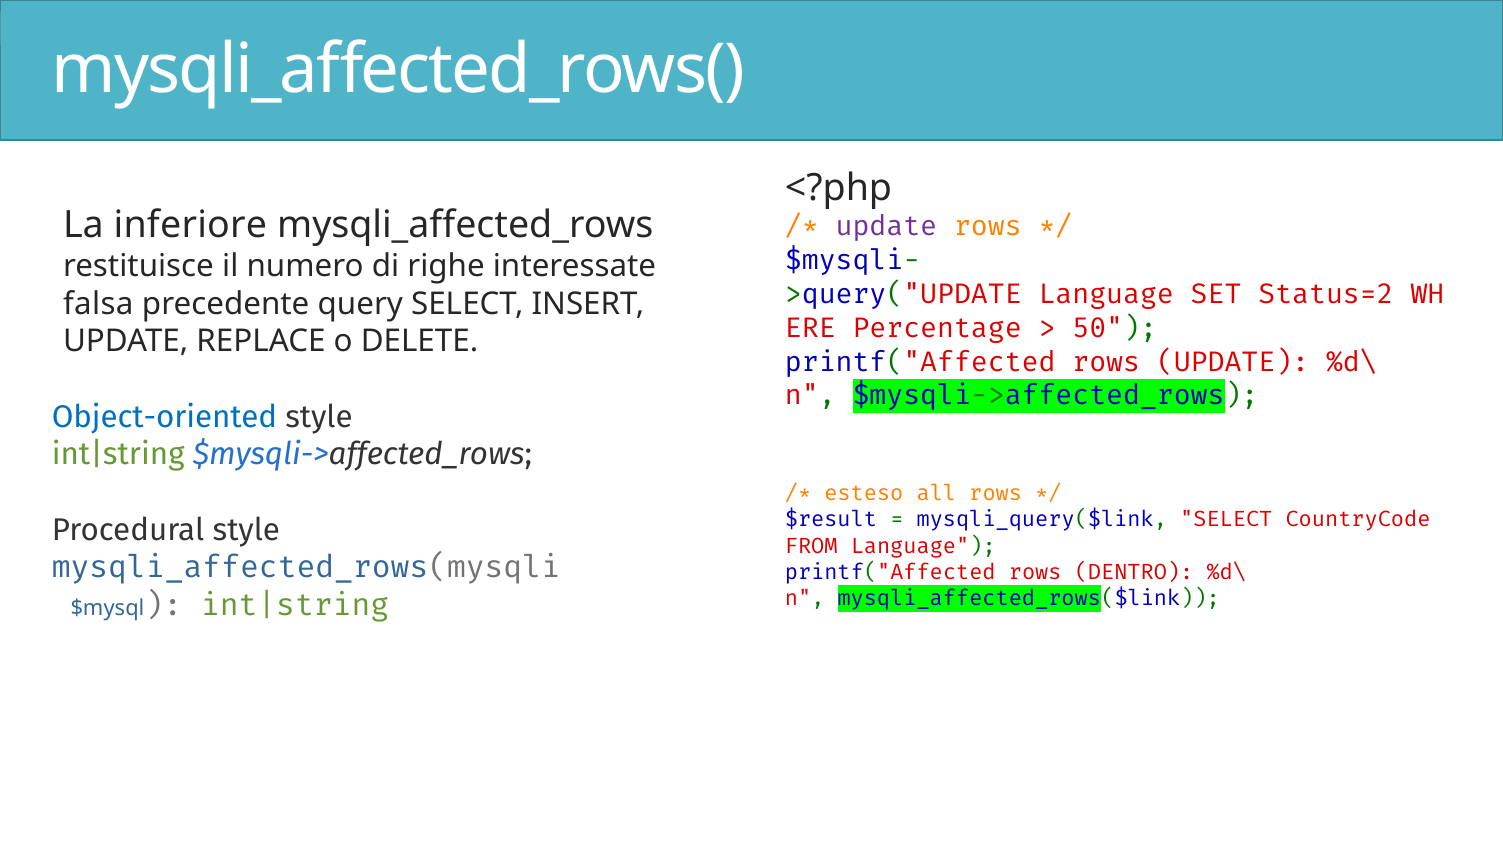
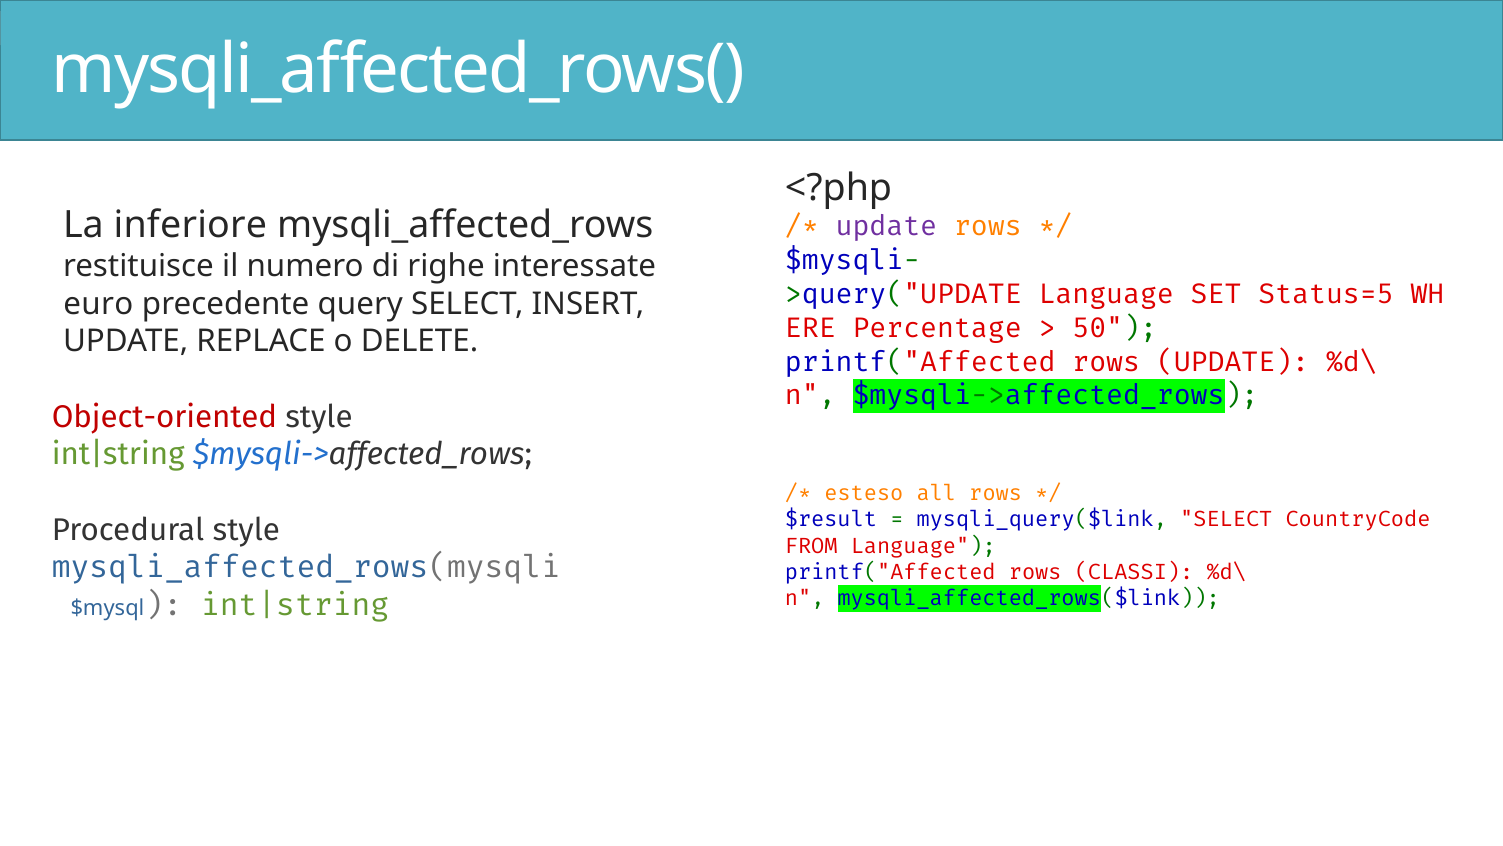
Status=2: Status=2 -> Status=5 (1326, 294)
falsa: falsa -> euro (98, 304)
Object-oriented colour: blue -> red (164, 417)
DENTRO: DENTRO -> CLASSI (1134, 572)
